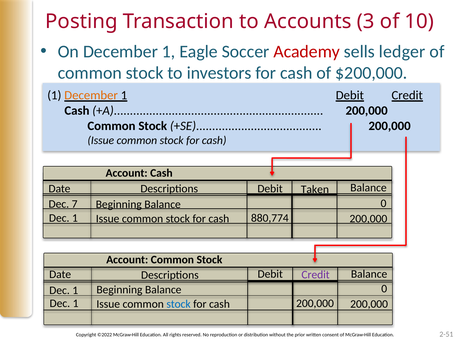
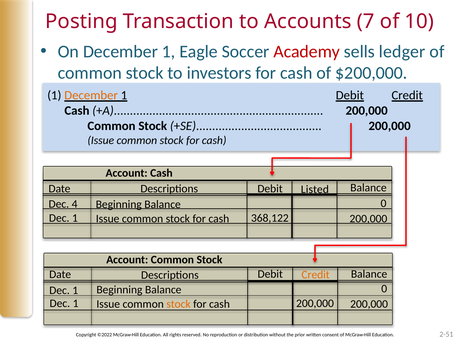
3: 3 -> 7 (366, 22)
Taken: Taken -> Listed (315, 189)
7: 7 -> 4 (75, 204)
880,774: 880,774 -> 368,122 (270, 218)
Credit colour: purple -> orange (316, 275)
stock colour: blue -> orange (179, 304)
